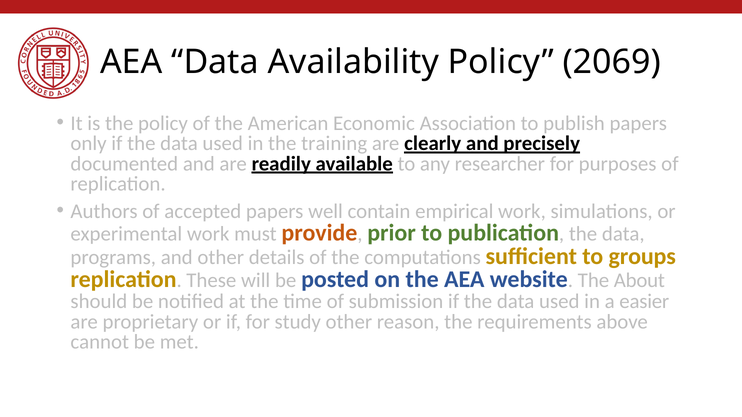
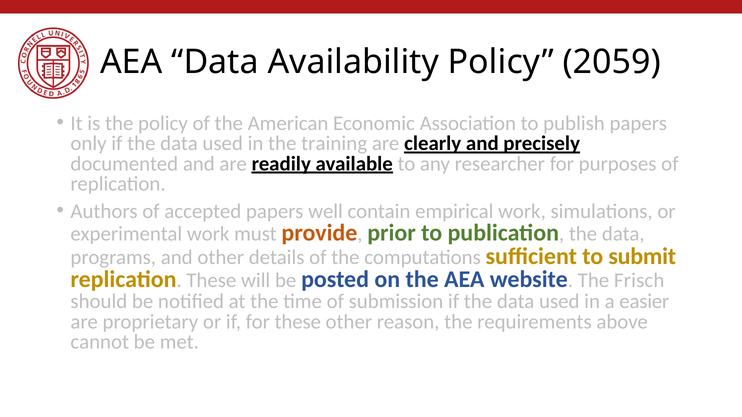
2069: 2069 -> 2059 (612, 62)
groups: groups -> submit (642, 256)
About: About -> Frisch (639, 281)
for study: study -> these (298, 322)
